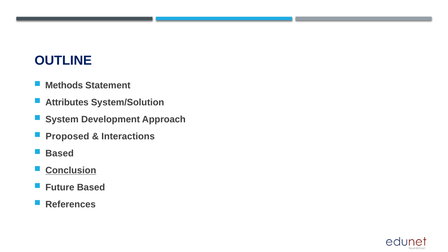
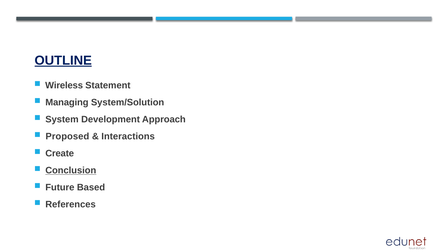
OUTLINE underline: none -> present (63, 61)
Methods: Methods -> Wireless (64, 86)
Attributes: Attributes -> Managing (67, 103)
Based: Based -> Create (60, 153)
